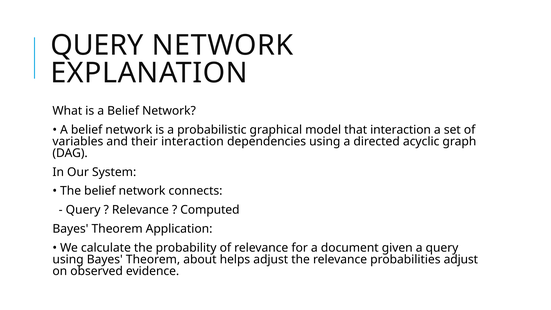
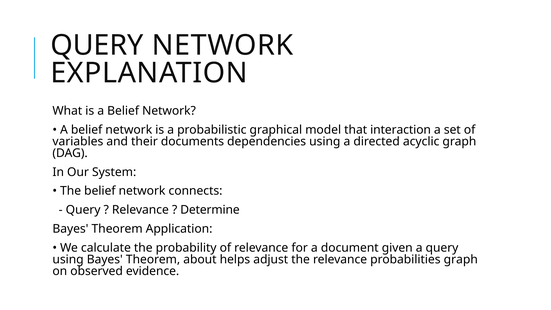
their interaction: interaction -> documents (193, 141)
Computed: Computed -> Determine (210, 210)
probabilities adjust: adjust -> graph (461, 259)
